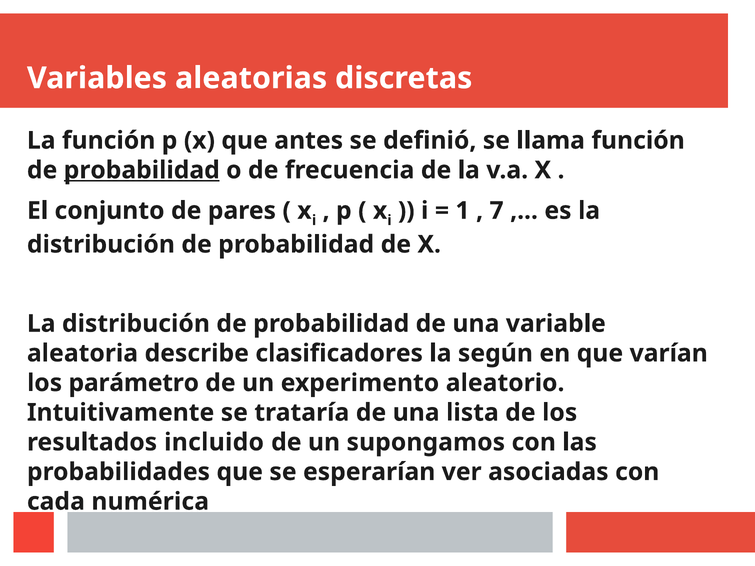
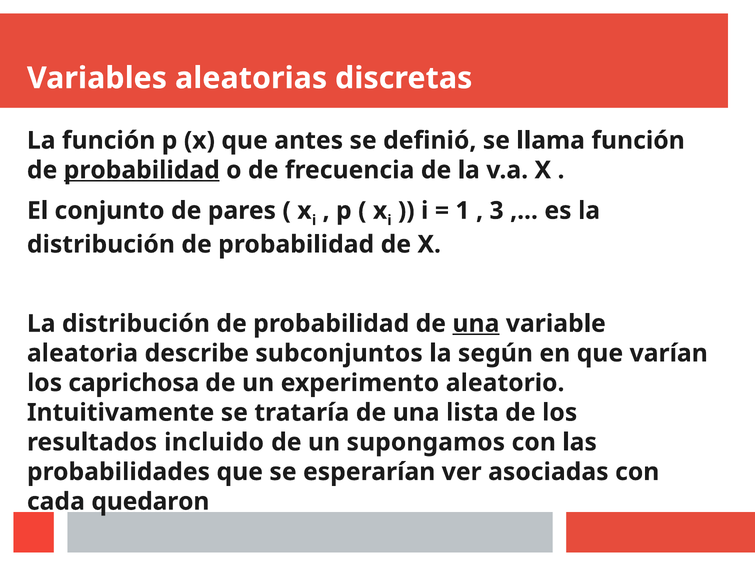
7: 7 -> 3 (497, 211)
una underline: none -> present (476, 324)
clasificadores: clasificadores -> subconjuntos (339, 353)
parámetro: parámetro -> caprichosa (134, 383)
numérica: numérica -> quedaron (150, 502)
